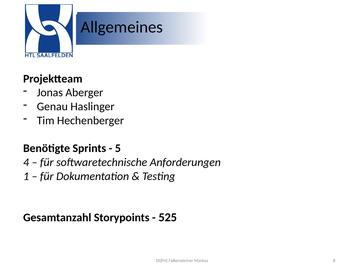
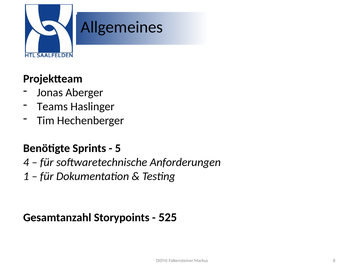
Genau: Genau -> Teams (52, 107)
